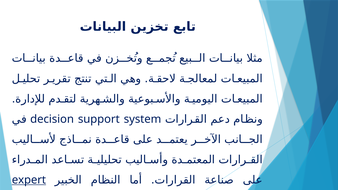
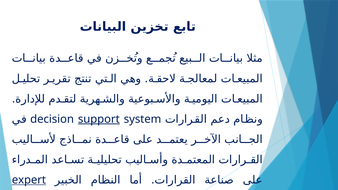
support underline: none -> present (99, 119)
